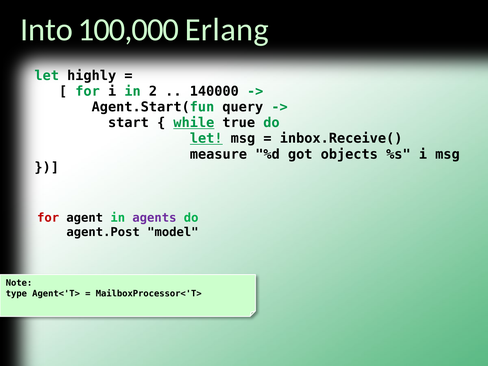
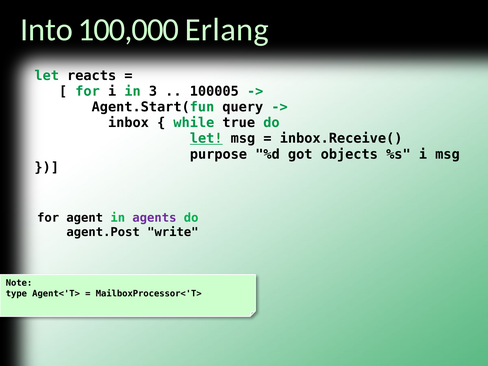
highly: highly -> reacts (92, 76)
2: 2 -> 3 (153, 91)
140000: 140000 -> 100005 (214, 91)
start: start -> inbox (128, 123)
while underline: present -> none (194, 123)
measure: measure -> purpose (218, 154)
for colour: red -> black (48, 218)
model: model -> write (173, 232)
